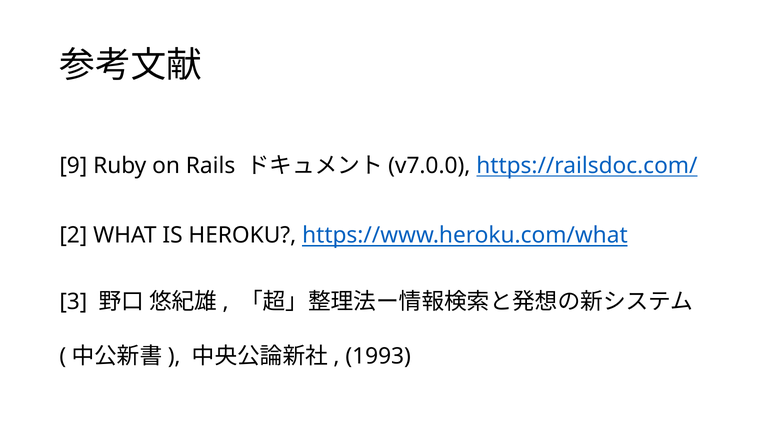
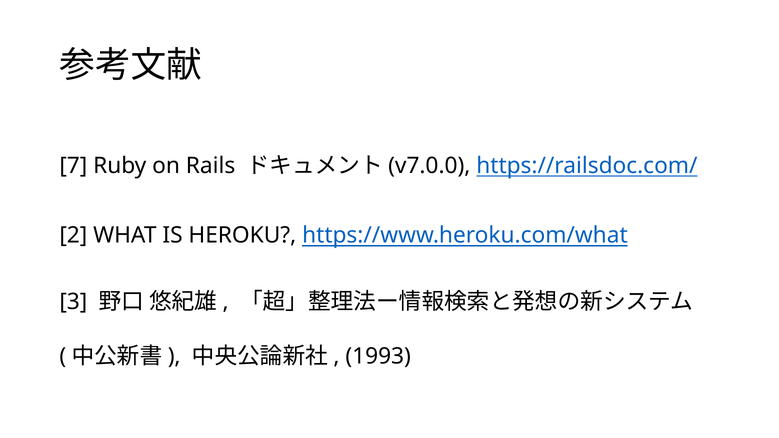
9: 9 -> 7 (73, 166)
